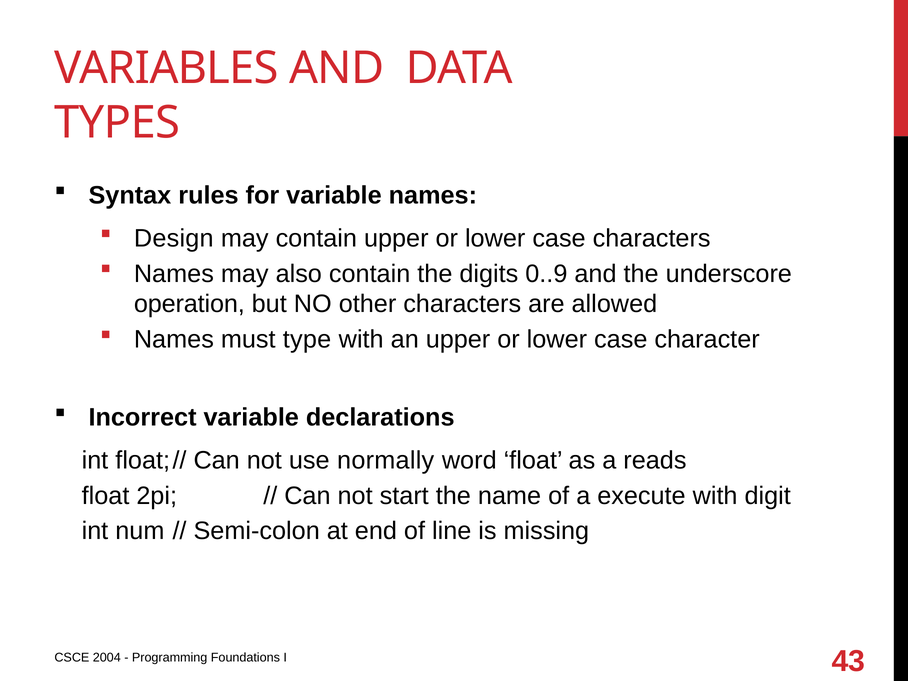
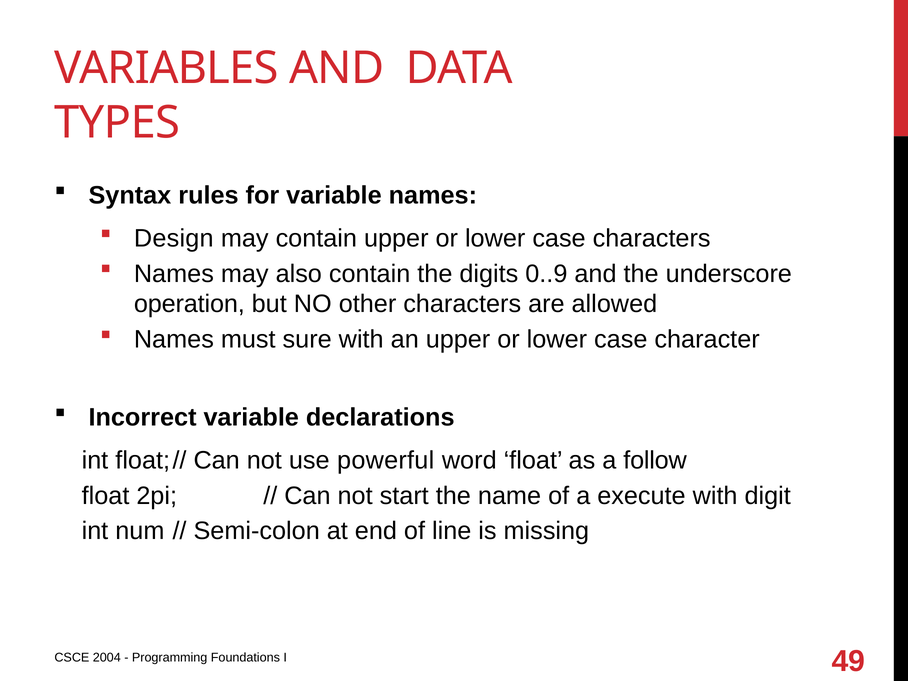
type: type -> sure (307, 339)
normally: normally -> powerful (386, 460)
reads: reads -> follow (655, 460)
43: 43 -> 49 (849, 661)
